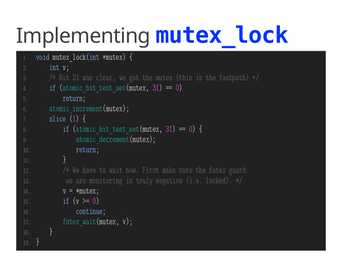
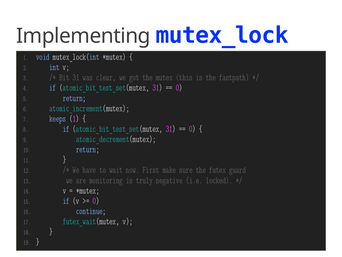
slice: slice -> keeps (58, 118)
